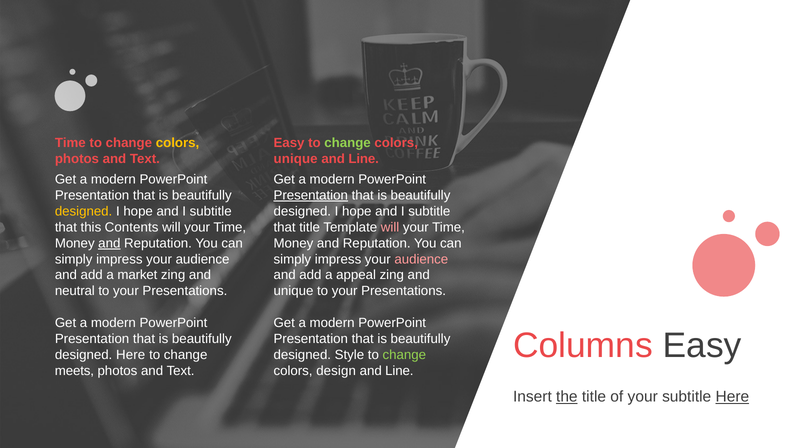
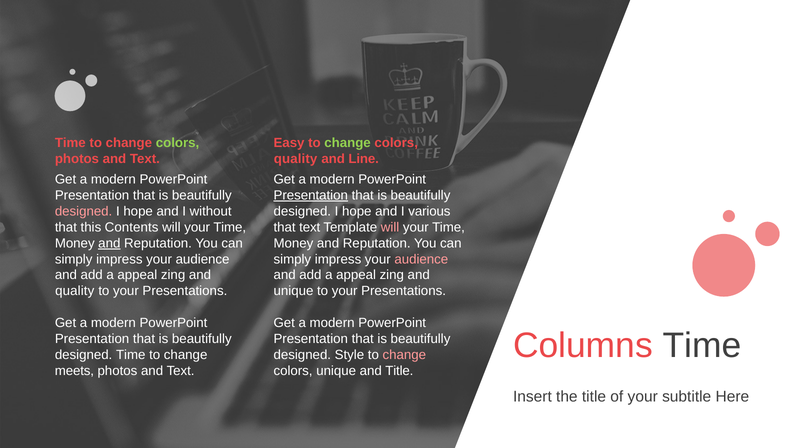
colors colour: yellow -> light green (178, 143)
unique: unique -> quality (296, 159)
designed colour: yellow -> pink (84, 212)
subtitle: subtitle -> without (211, 212)
subtitle: subtitle -> various (429, 212)
that title: title -> text (310, 227)
market: market -> appeal (137, 275)
neutral: neutral -> quality (75, 291)
Columns Easy: Easy -> Time (702, 346)
designed Here: Here -> Time (131, 355)
change colour: light green -> pink (404, 355)
colors design: design -> unique (336, 371)
Line: Line -> Title (399, 371)
the underline: present -> none (567, 397)
Here underline: present -> none (732, 397)
